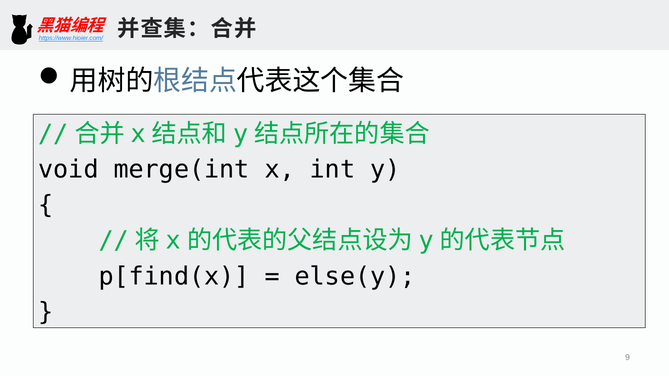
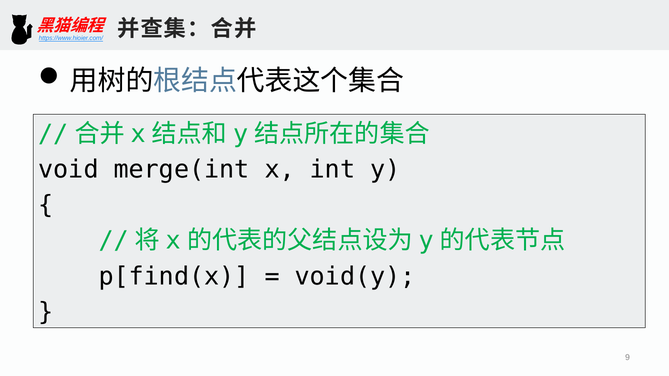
else(y: else(y -> void(y (355, 277)
